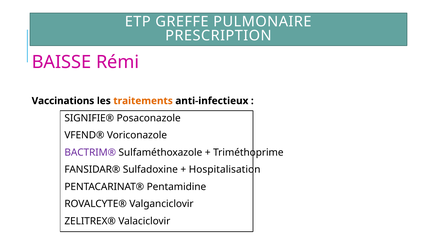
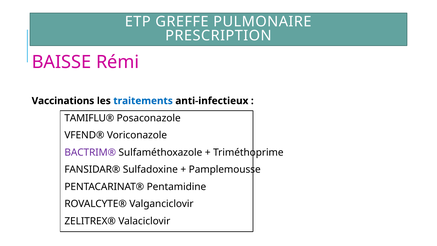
traitements colour: orange -> blue (143, 101)
SIGNIFIE®: SIGNIFIE® -> TAMIFLU® (89, 118)
Hospitalisation: Hospitalisation -> Pamplemousse (225, 169)
